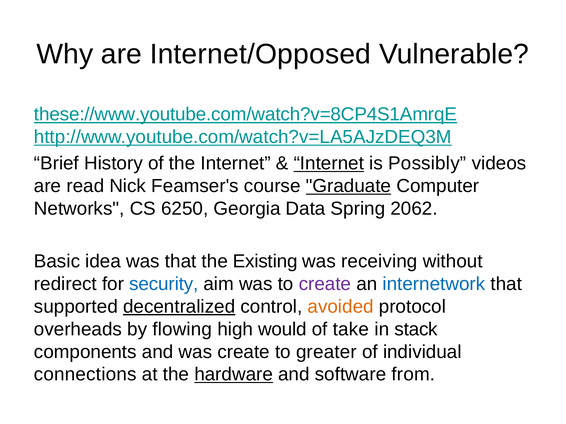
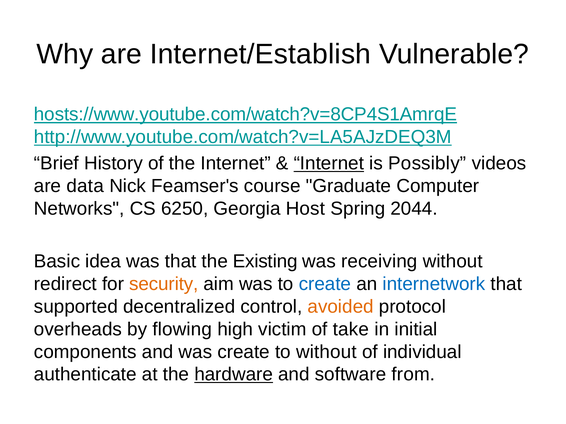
Internet/Opposed: Internet/Opposed -> Internet/Establish (260, 54)
these://www.youtube.com/watch?v=8CP4S1AmrqE: these://www.youtube.com/watch?v=8CP4S1AmrqE -> hosts://www.youtube.com/watch?v=8CP4S1AmrqE (245, 115)
read: read -> data (85, 186)
Graduate underline: present -> none (348, 186)
Data: Data -> Host (305, 209)
2062: 2062 -> 2044 (414, 209)
security colour: blue -> orange (164, 284)
create colour: purple -> blue (325, 284)
decentralized underline: present -> none (179, 307)
would: would -> victim (282, 330)
stack: stack -> initial (416, 330)
to greater: greater -> without (326, 352)
connections: connections -> authenticate (85, 375)
